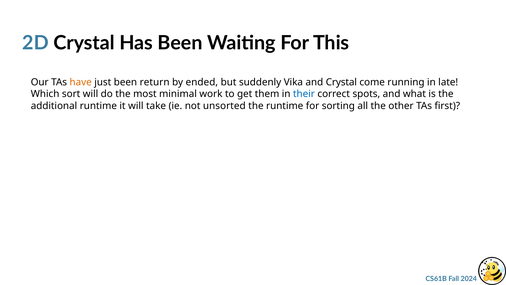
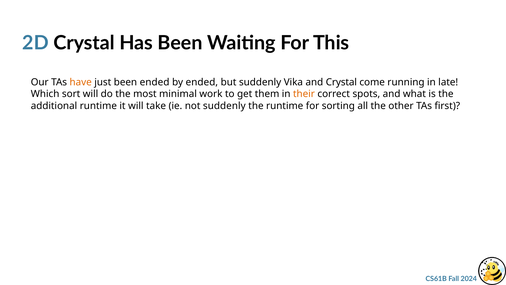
been return: return -> ended (155, 82)
their colour: blue -> orange (304, 94)
not unsorted: unsorted -> suddenly (224, 106)
